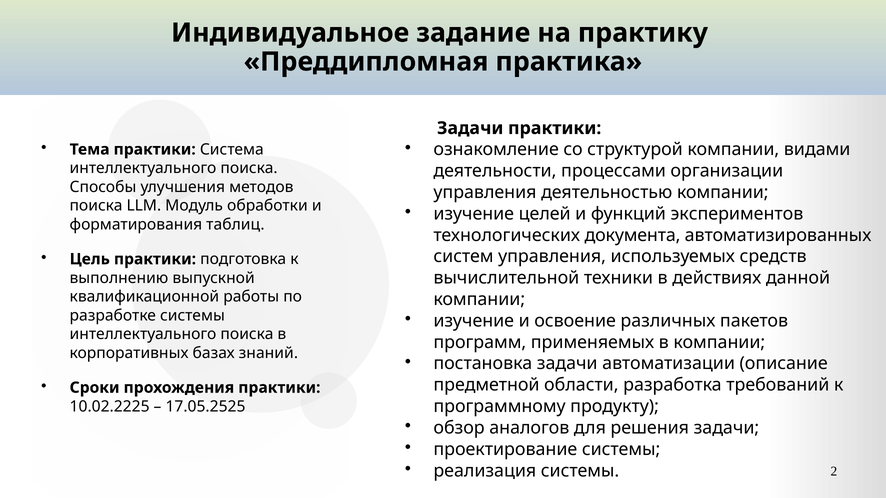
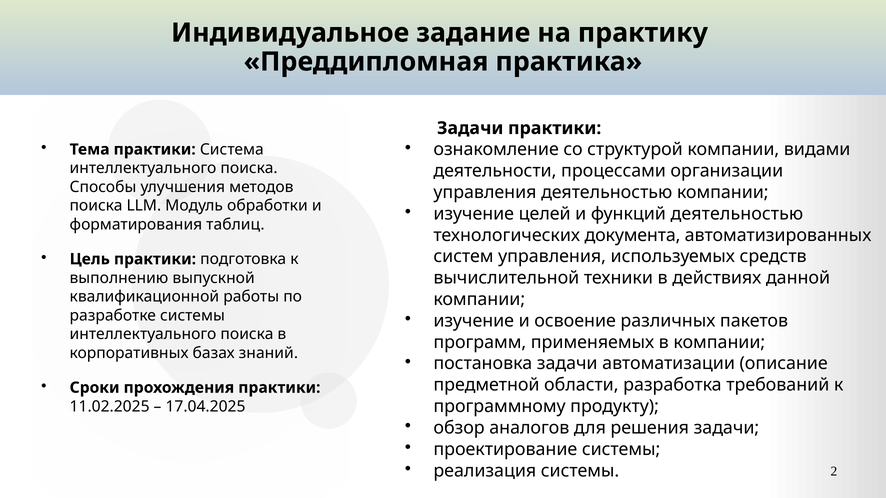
функций экспериментов: экспериментов -> деятельностью (737, 214)
10.02.2225: 10.02.2225 -> 11.02.2025 (110, 407)
17.05.2525: 17.05.2525 -> 17.04.2025 (205, 407)
